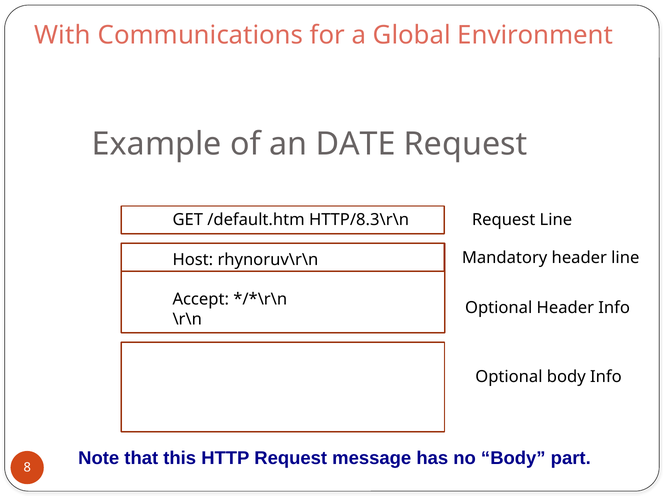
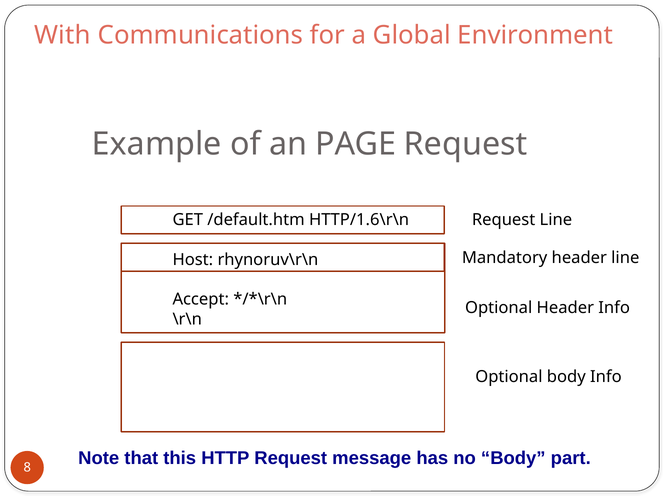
DATE: DATE -> PAGE (356, 144)
HTTP/8.3\r\n: HTTP/8.3\r\n -> HTTP/1.6\r\n (359, 220)
